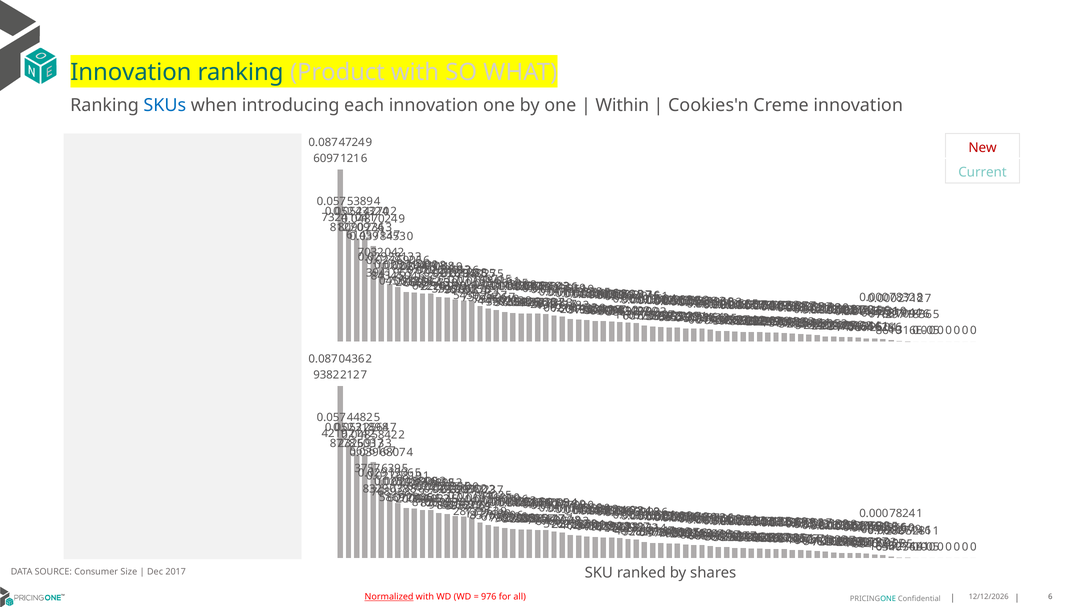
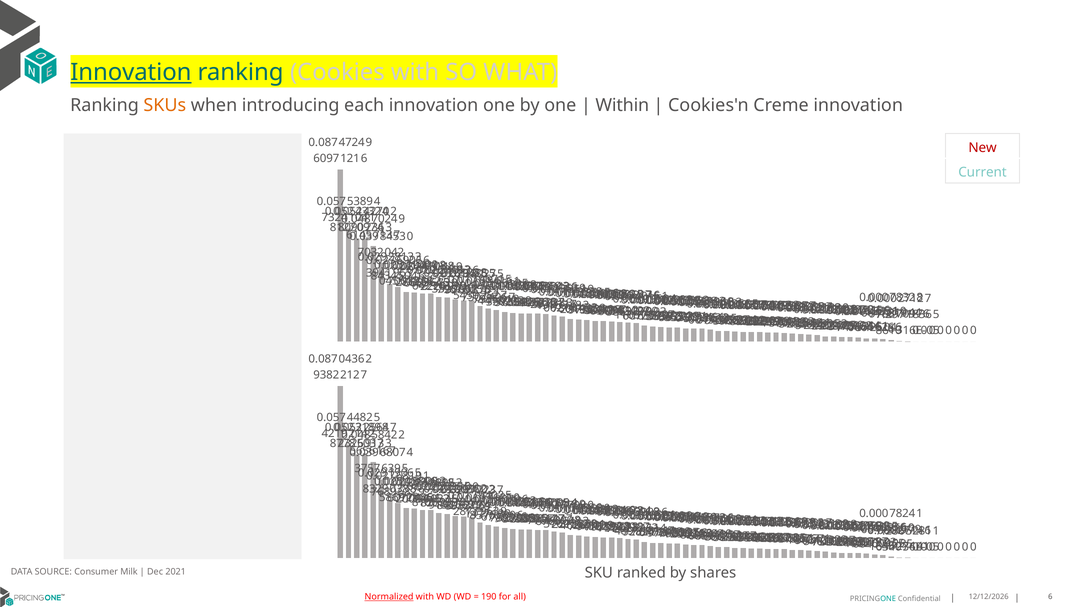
Innovation underline: none -> present (131, 73)
Product: Product -> Cookies (337, 73)
SKUs colour: blue -> orange (165, 105)
Size: Size -> Milk (129, 572)
2017: 2017 -> 2021 (176, 572)
976: 976 -> 190 (489, 597)
